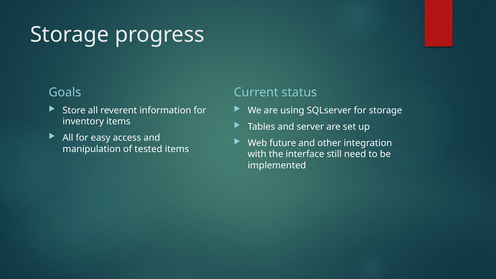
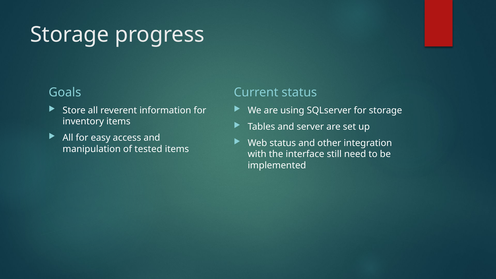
Web future: future -> status (283, 143)
